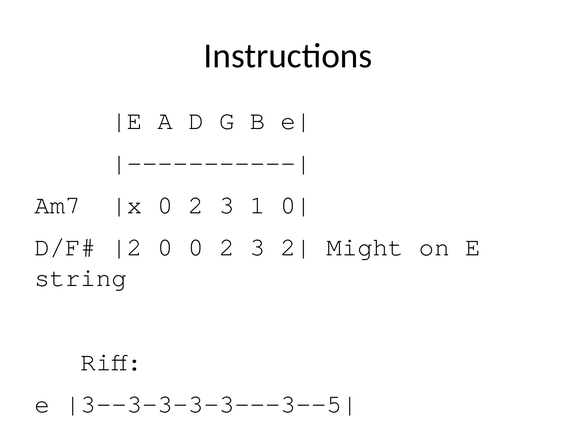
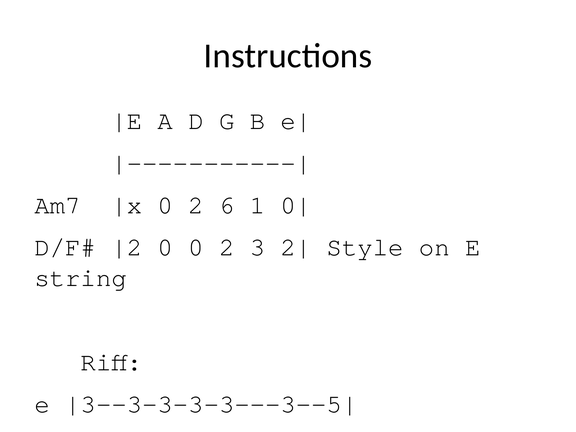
3: 3 -> 6 (227, 205)
Might: Might -> Style (365, 247)
